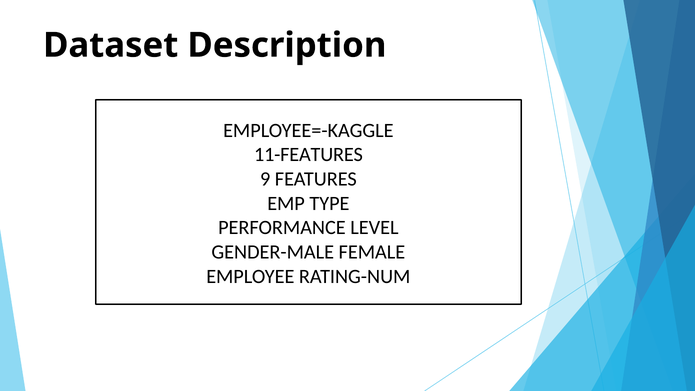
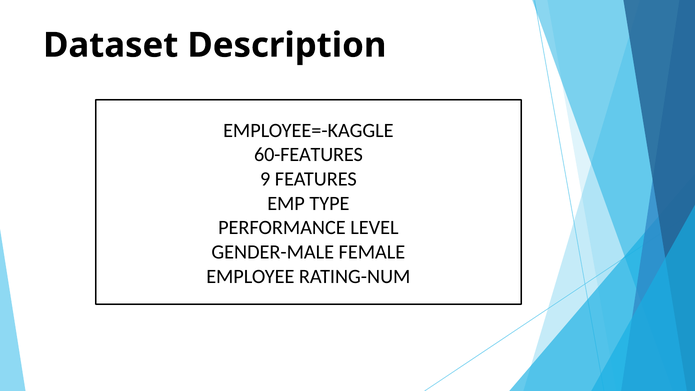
11-FEATURES: 11-FEATURES -> 60-FEATURES (308, 155)
